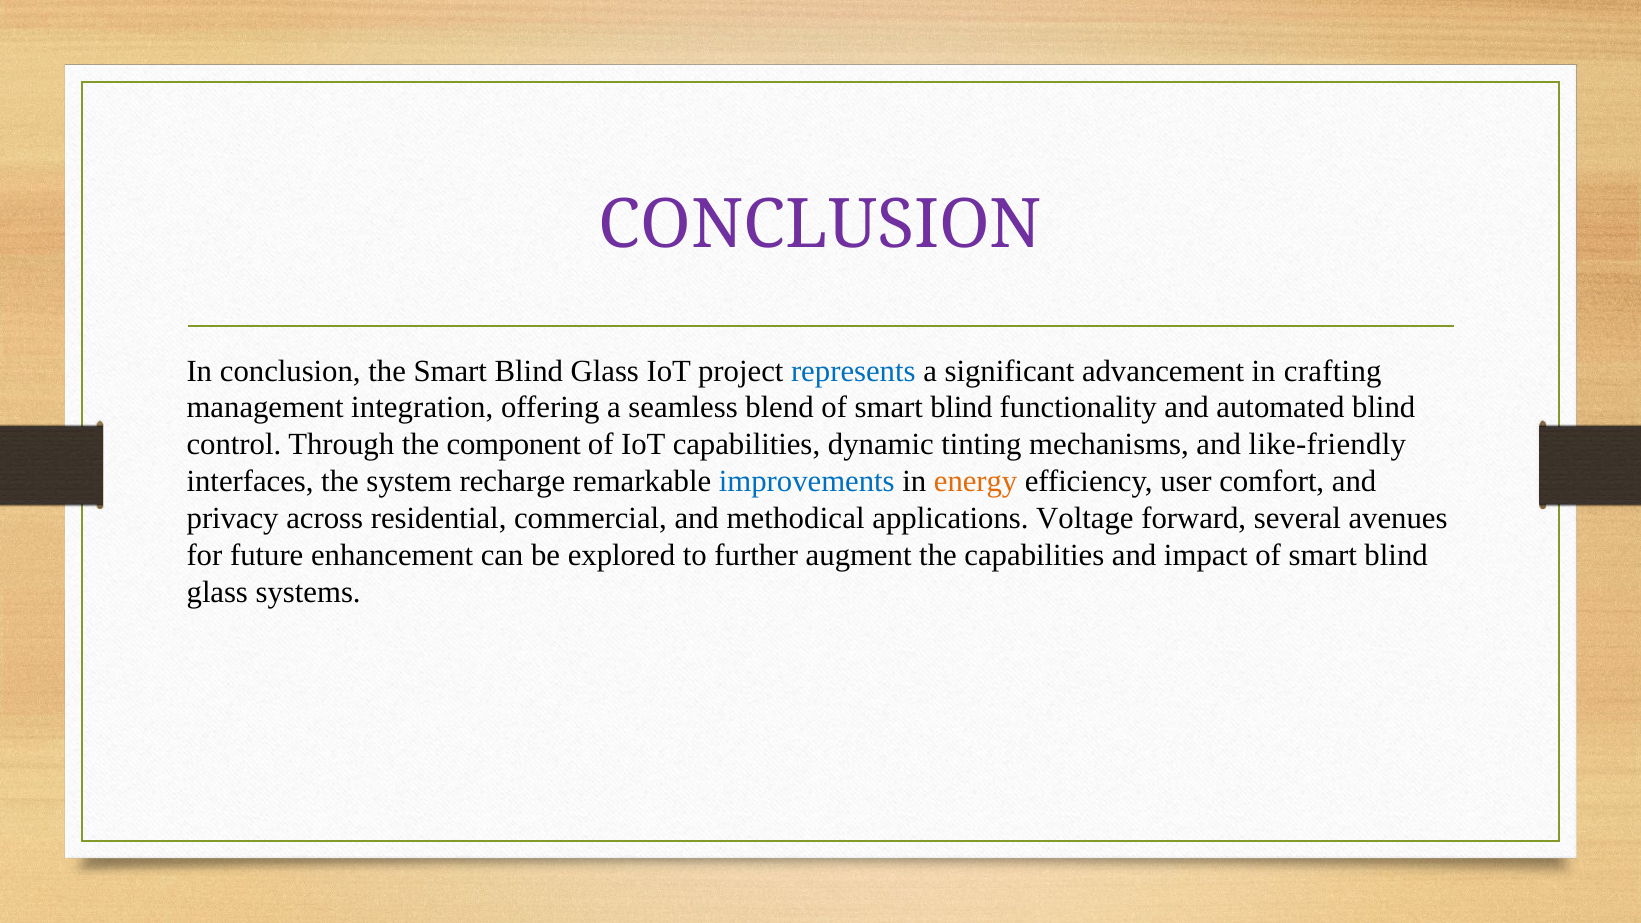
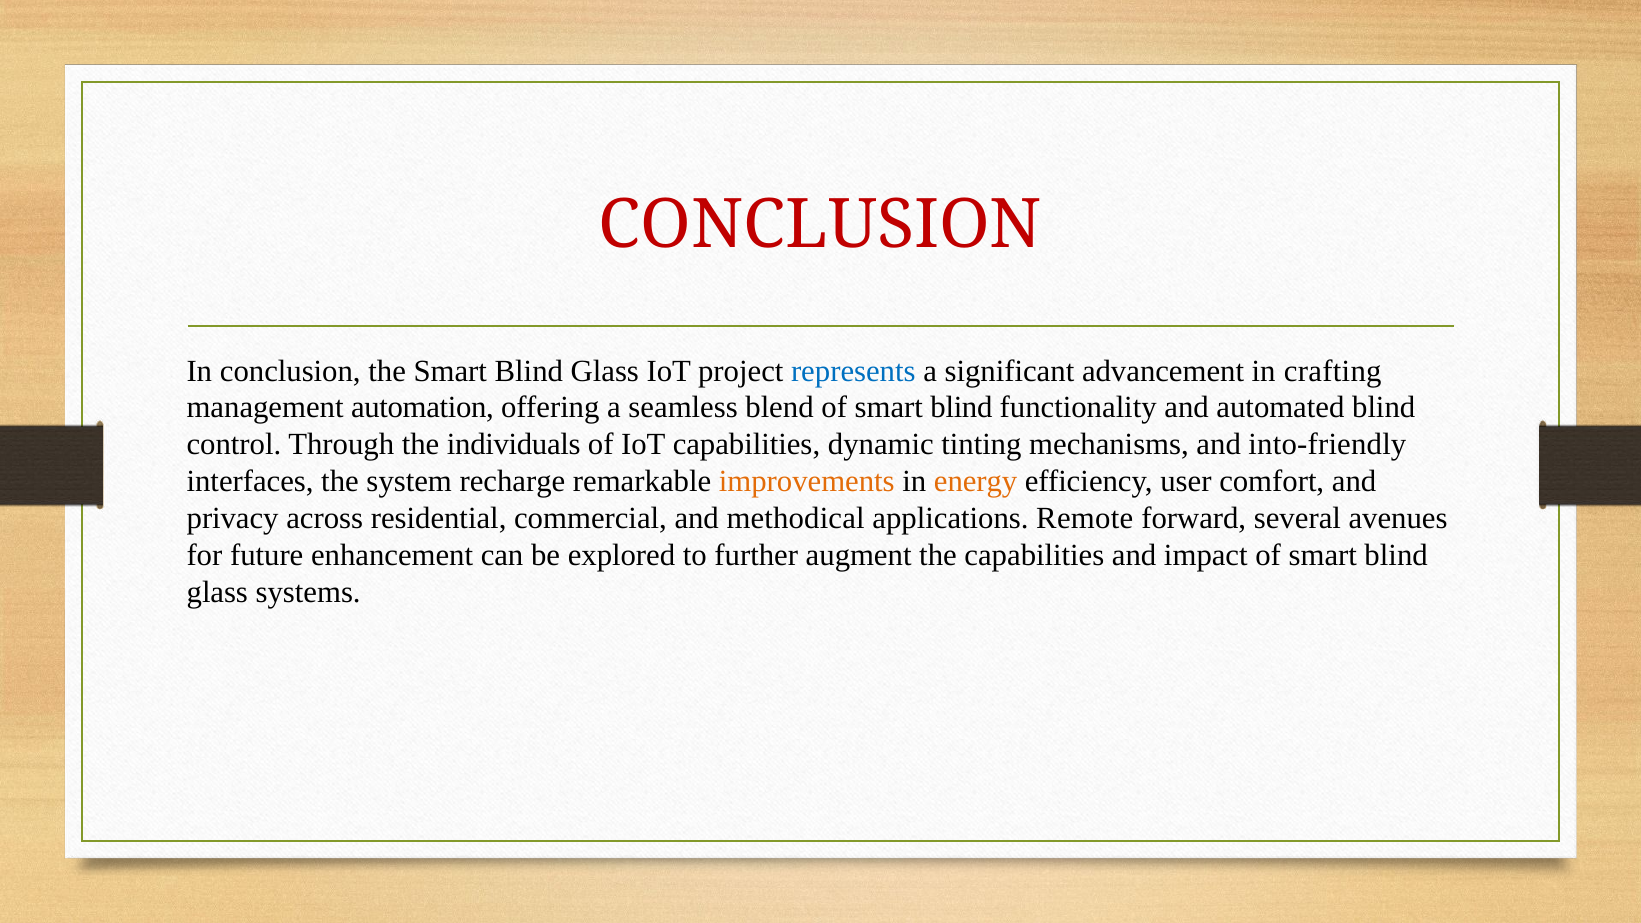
CONCLUSION colour: purple -> red (821, 225)
integration: integration -> automation (422, 408)
component: component -> individuals (514, 445)
like-friendly: like-friendly -> into-friendly (1327, 445)
improvements colour: blue -> orange (807, 482)
Voltage: Voltage -> Remote (1085, 519)
